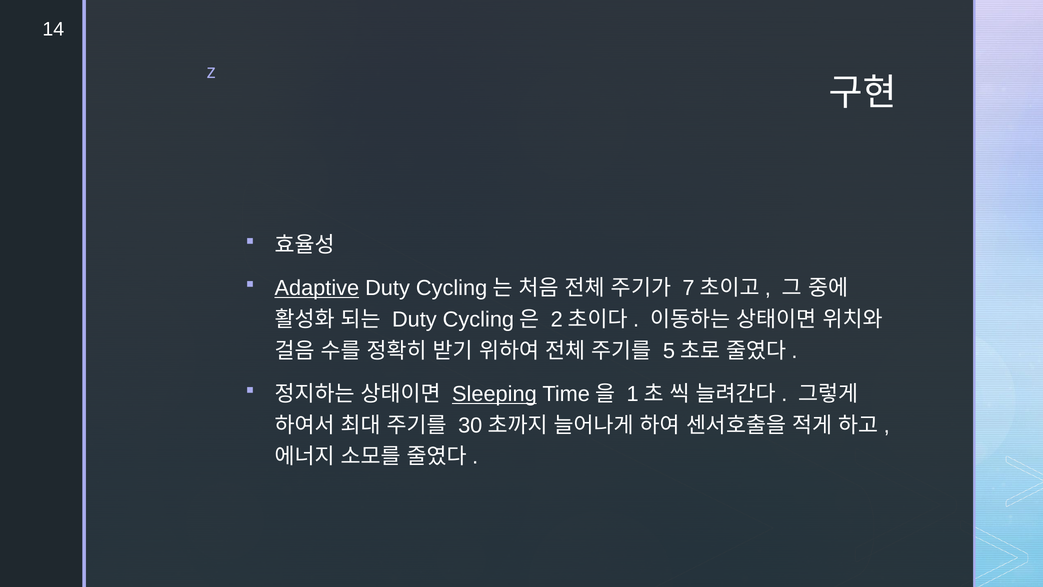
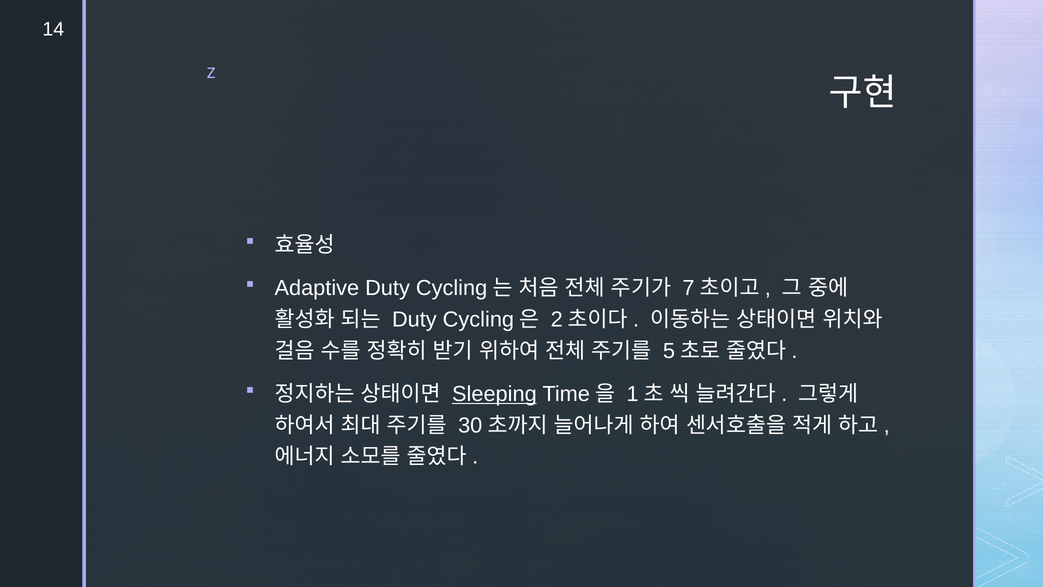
Adaptive underline: present -> none (317, 288)
